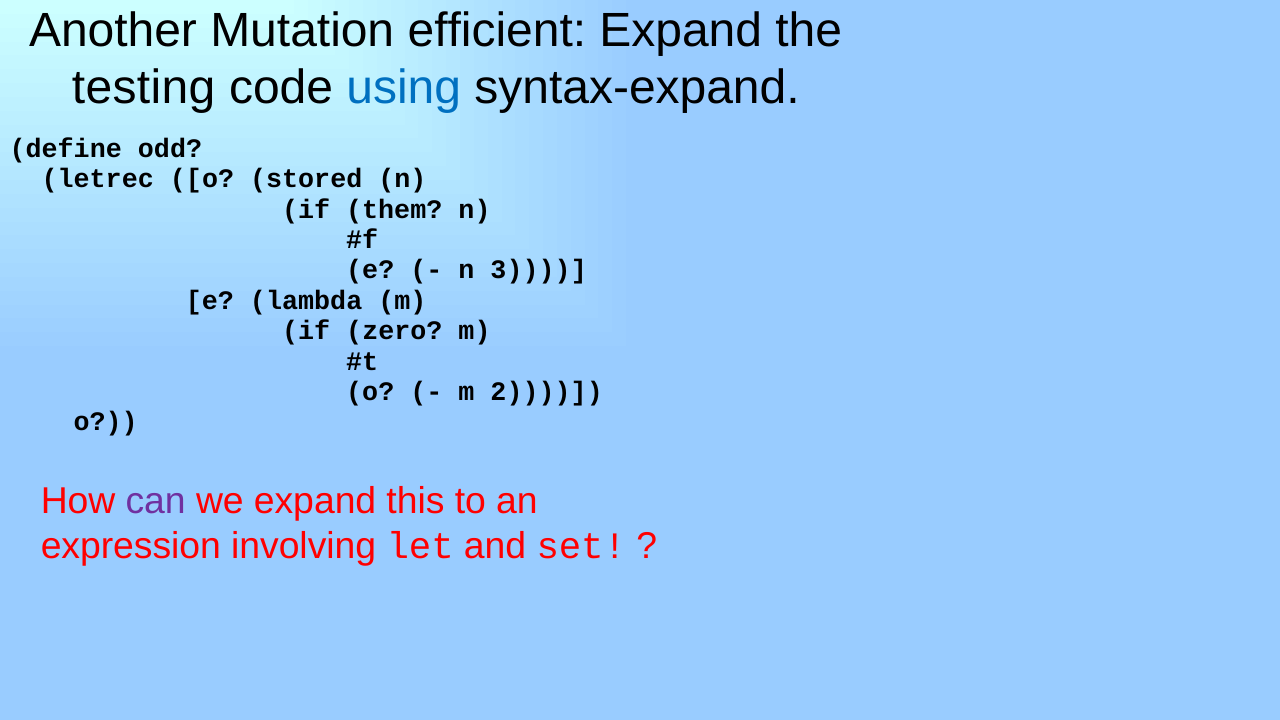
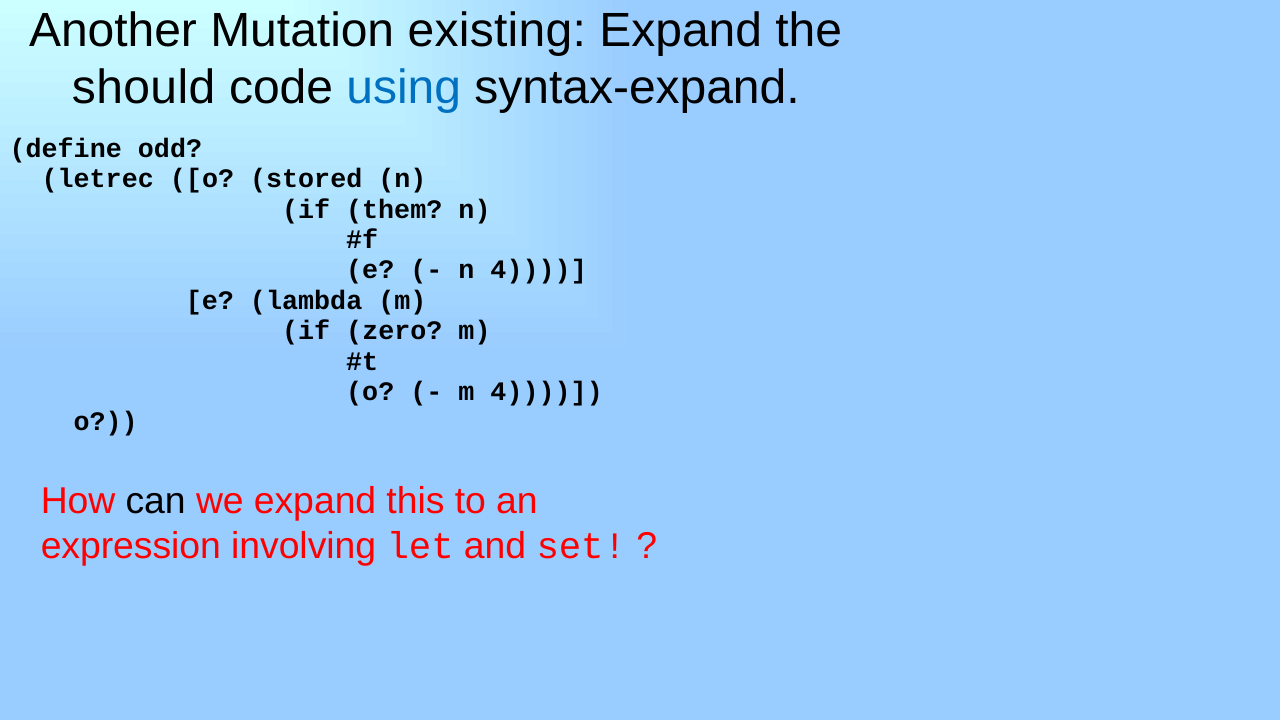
efficient: efficient -> existing (497, 31)
testing: testing -> should (144, 88)
n 3: 3 -> 4 (539, 270)
m 2: 2 -> 4 (547, 392)
can colour: purple -> black (156, 501)
